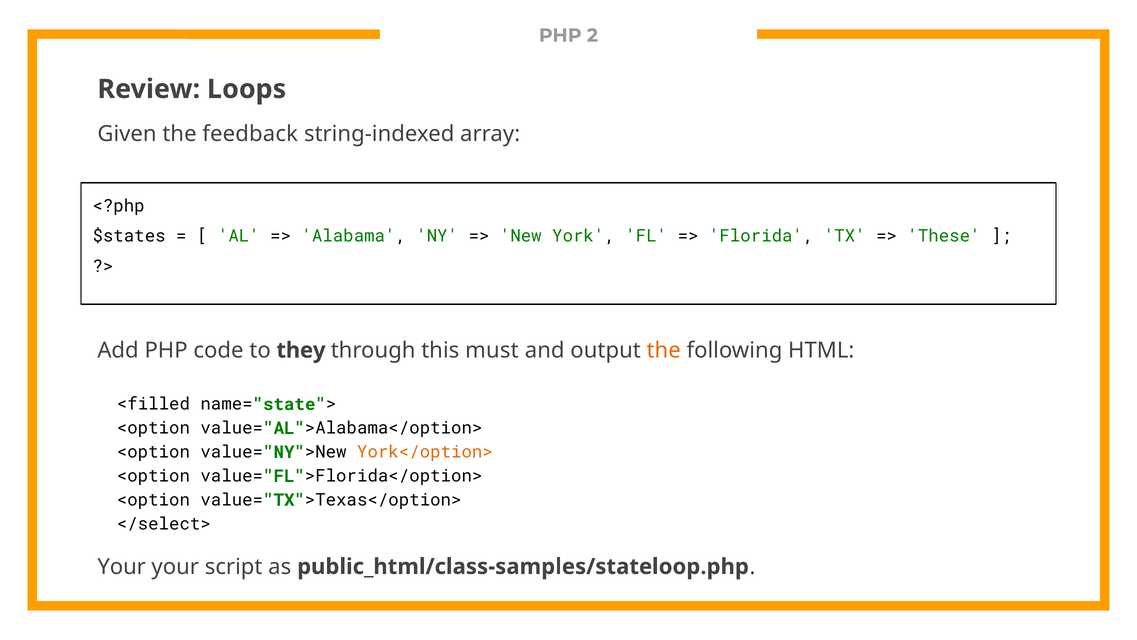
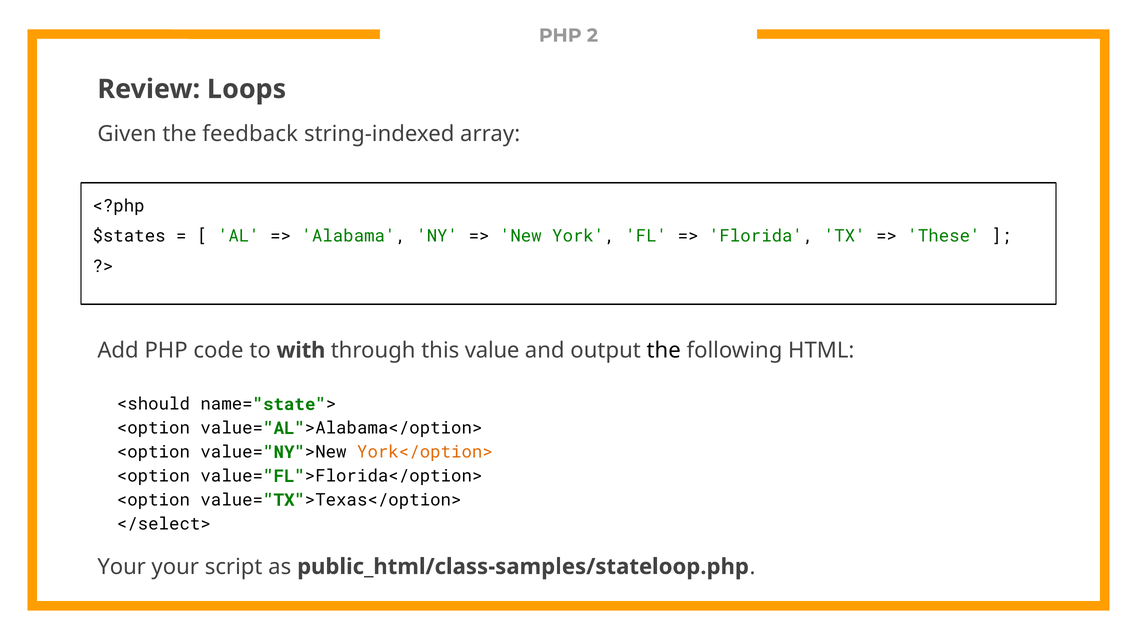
they: they -> with (301, 350)
must: must -> value (492, 350)
the colour: orange -> black (664, 350)
<filled: <filled -> <should (153, 404)
